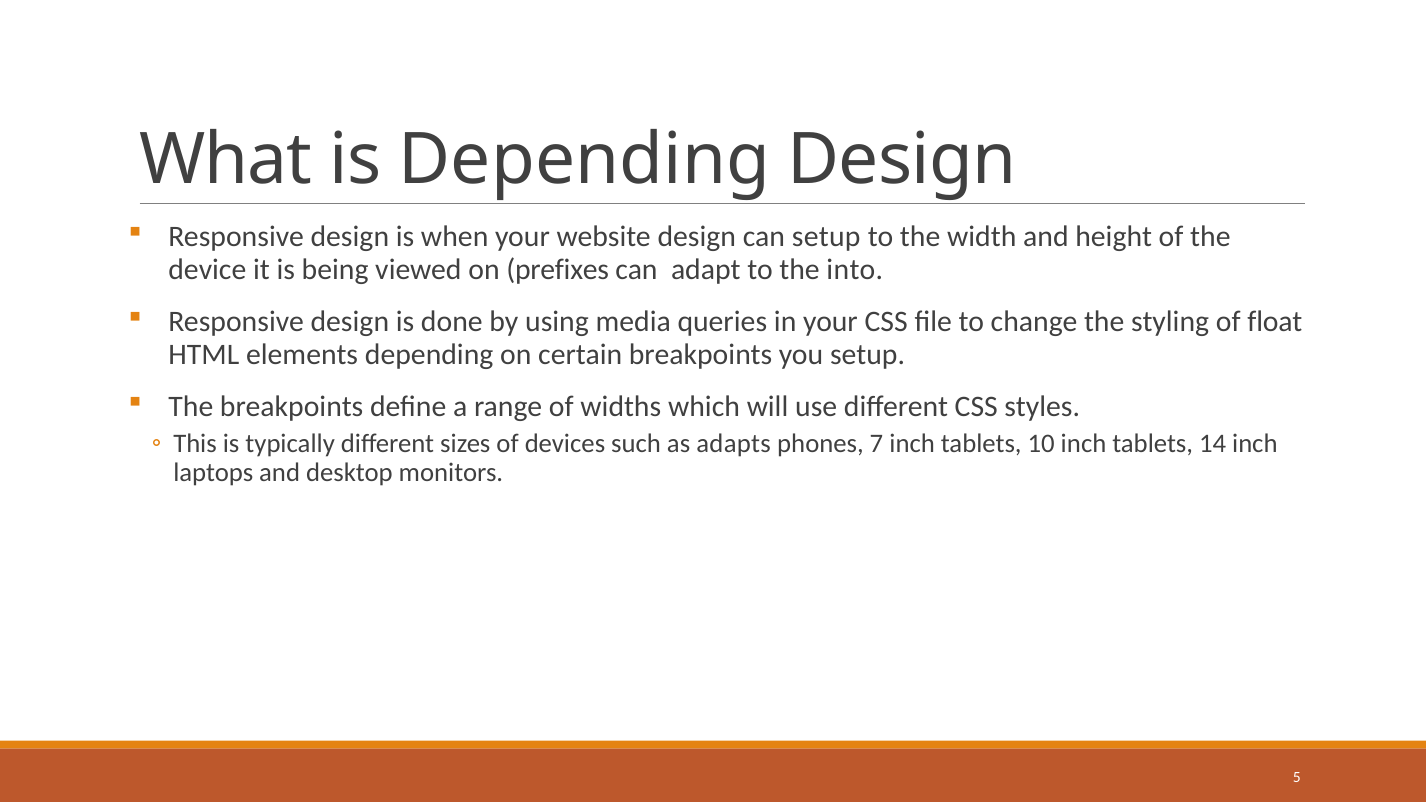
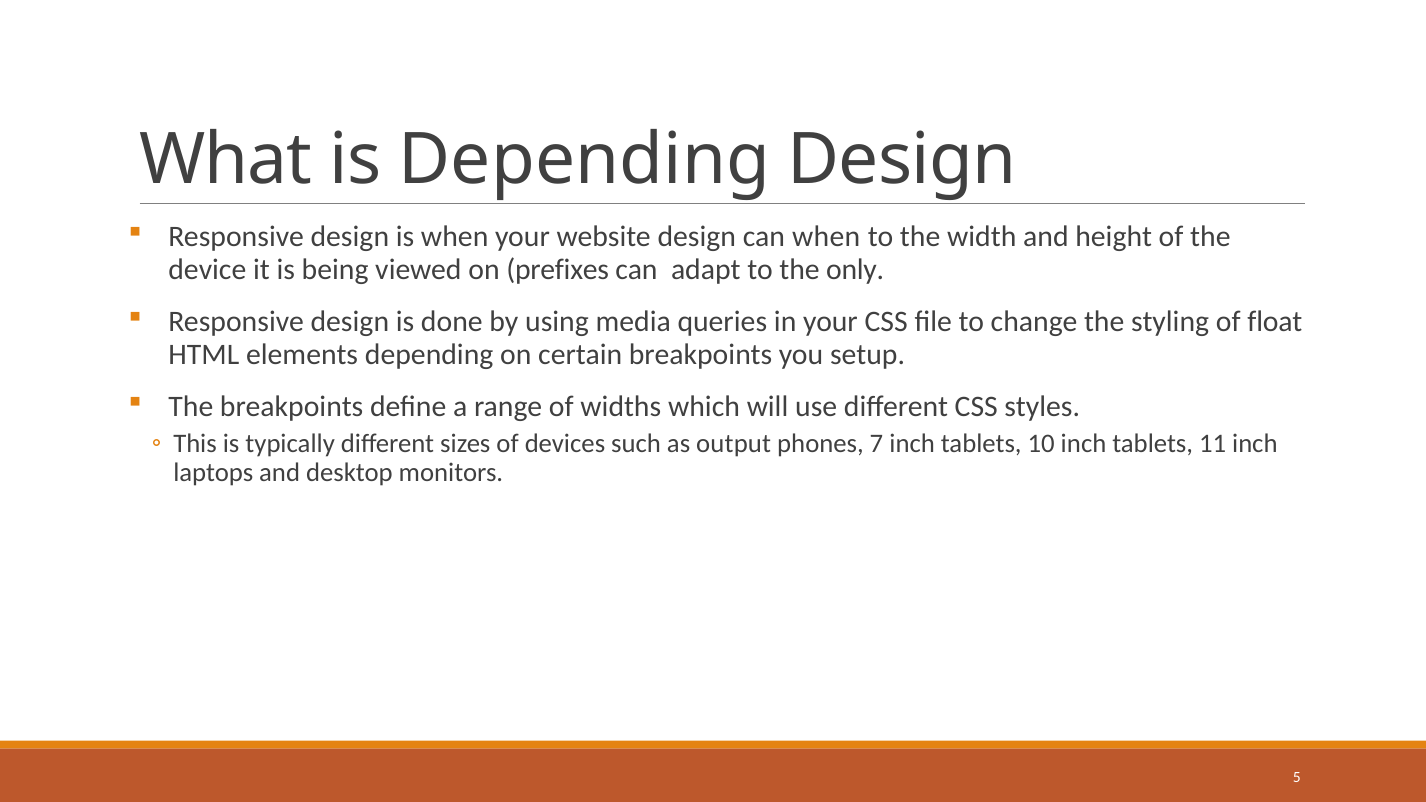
can setup: setup -> when (826, 237)
into: into -> only (855, 269)
adapts: adapts -> output (734, 444)
14: 14 -> 11 (1213, 444)
